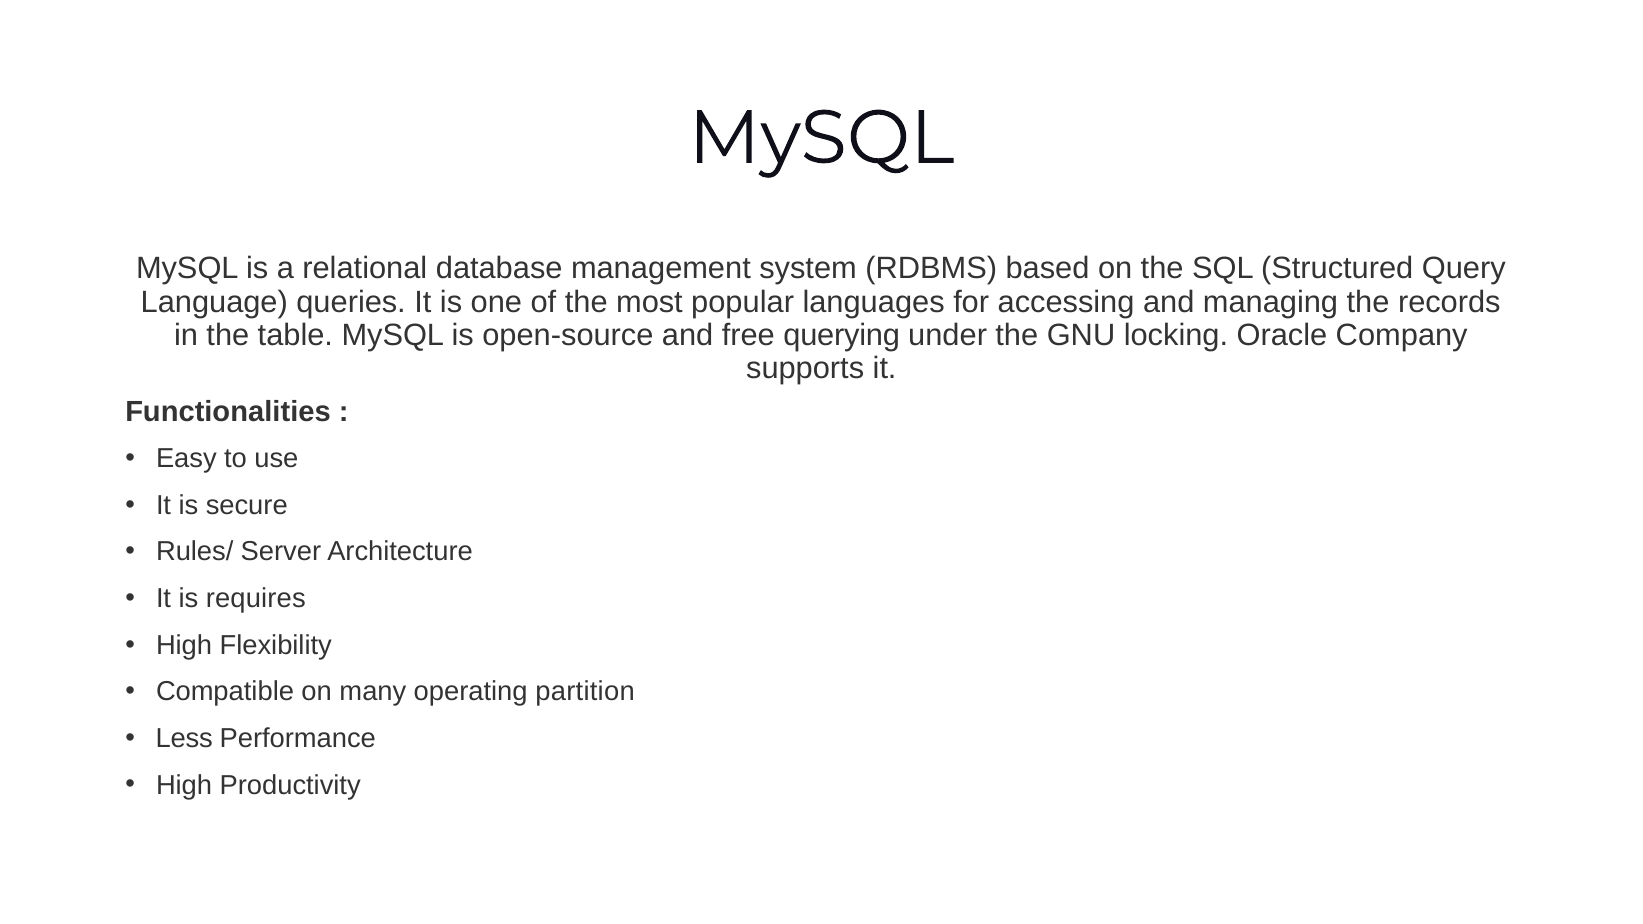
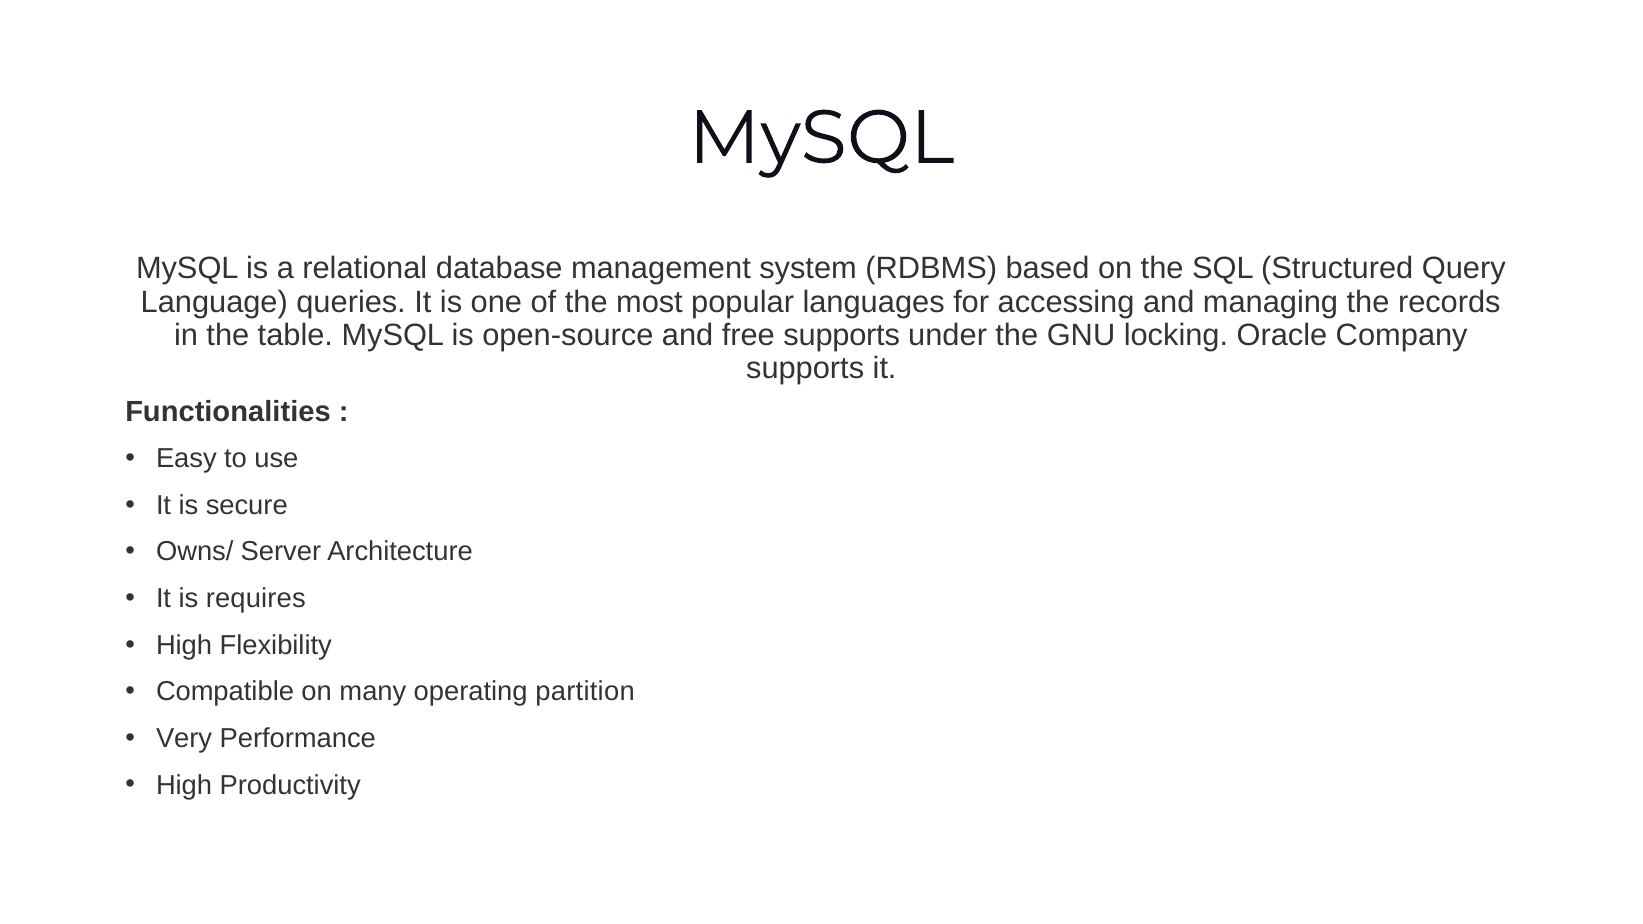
free querying: querying -> supports (842, 335)
Rules/: Rules/ -> Owns/ (195, 552)
Less: Less -> Very (184, 739)
